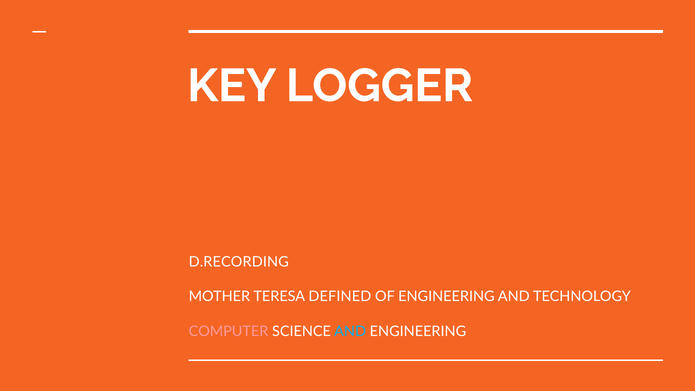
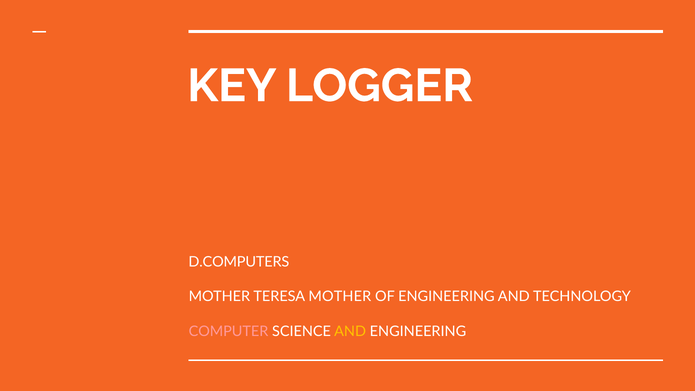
D.RECORDING: D.RECORDING -> D.COMPUTERS (239, 262)
TERESA DEFINED: DEFINED -> MOTHER (340, 297)
AND colour: light blue -> yellow (350, 331)
